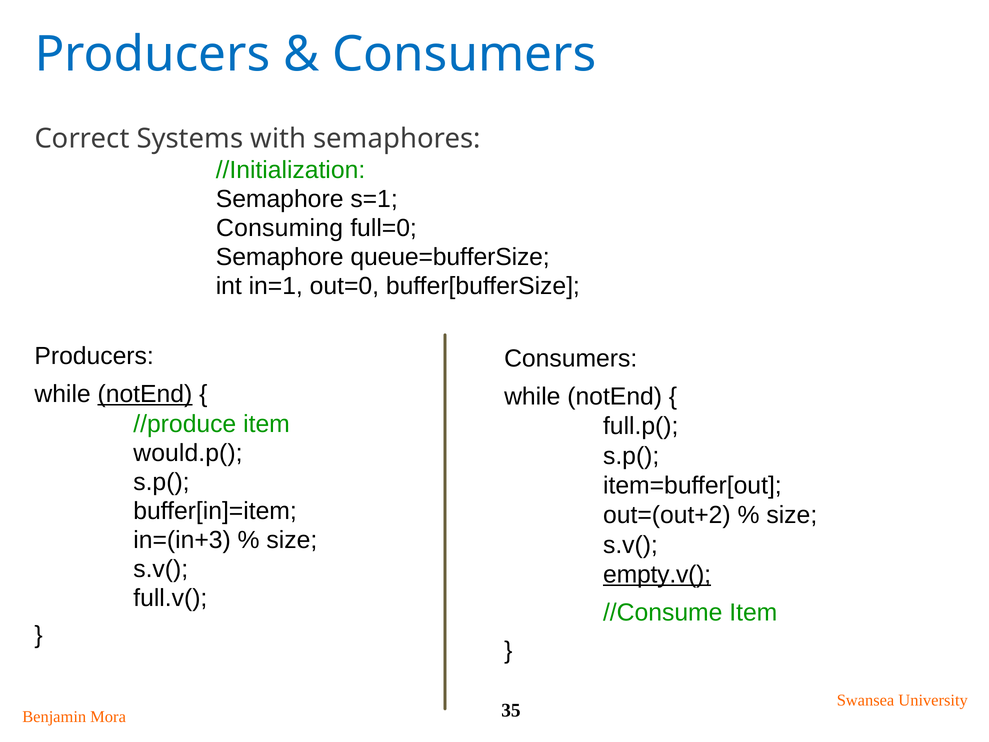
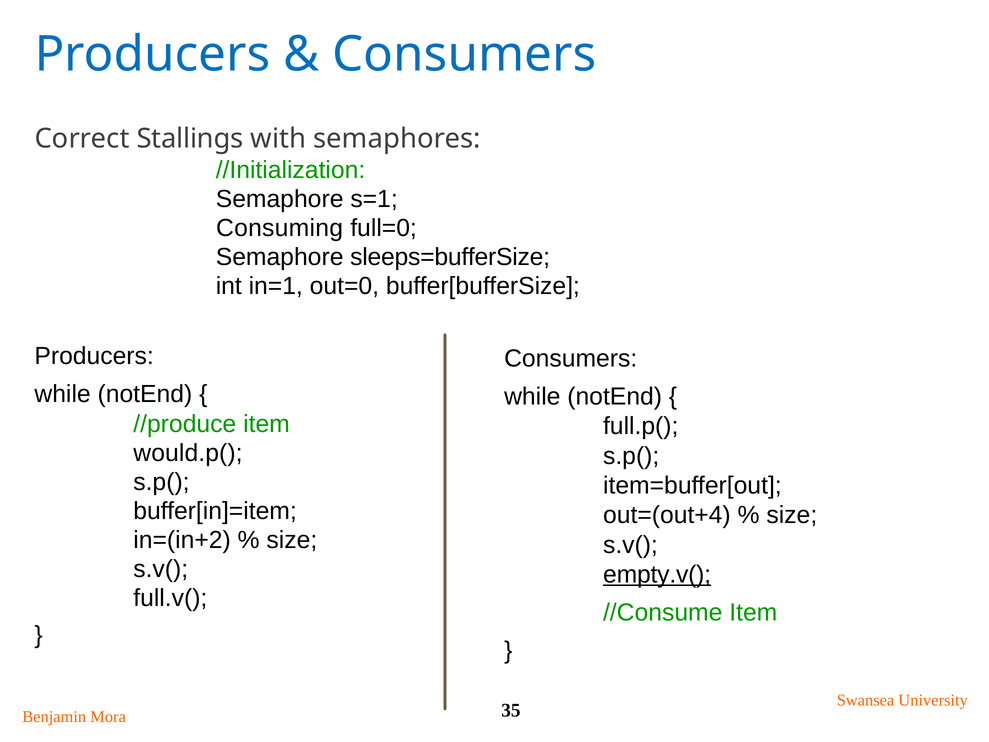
Systems: Systems -> Stallings (190, 139)
queue=bufferSize: queue=bufferSize -> sleeps=bufferSize (450, 257)
notEnd underline: present -> none (145, 394)
out=(out+2: out=(out+2 -> out=(out+4 (667, 515)
in=(in+3: in=(in+3 -> in=(in+2 (182, 540)
